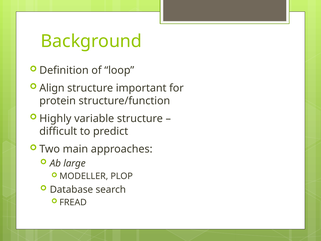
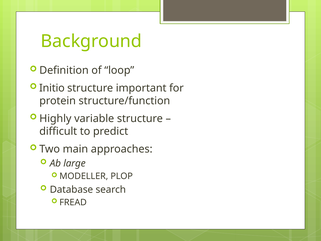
Align: Align -> Initio (52, 88)
